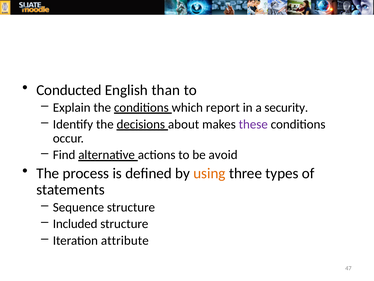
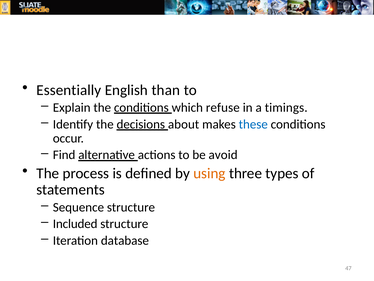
Conducted: Conducted -> Essentially (69, 90)
report: report -> refuse (223, 107)
security: security -> timings (286, 107)
these colour: purple -> blue (253, 124)
attribute: attribute -> database (125, 240)
